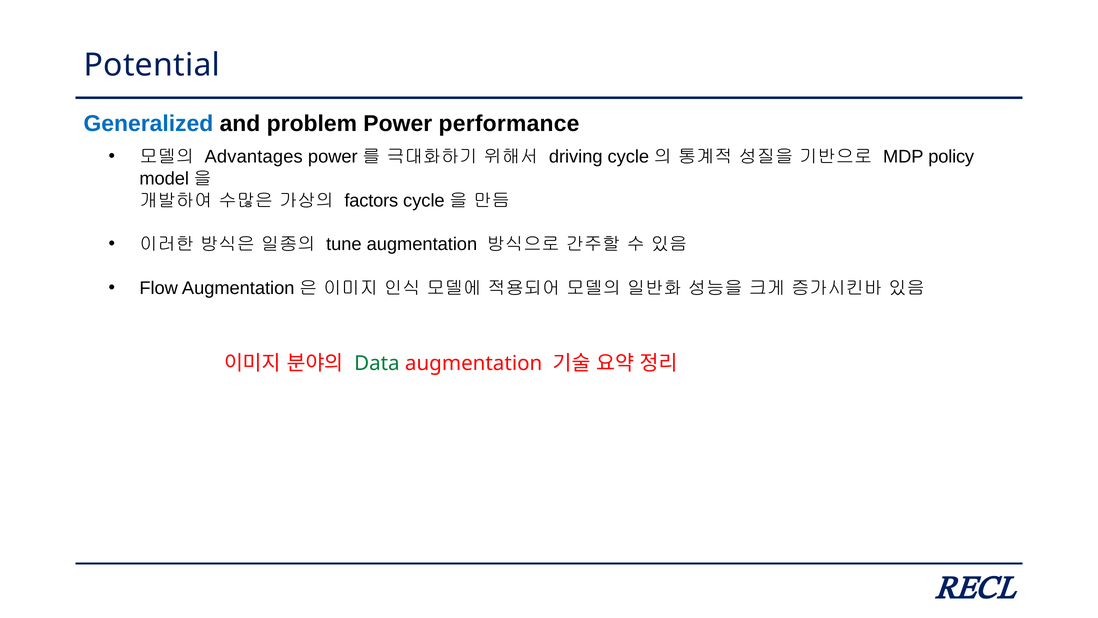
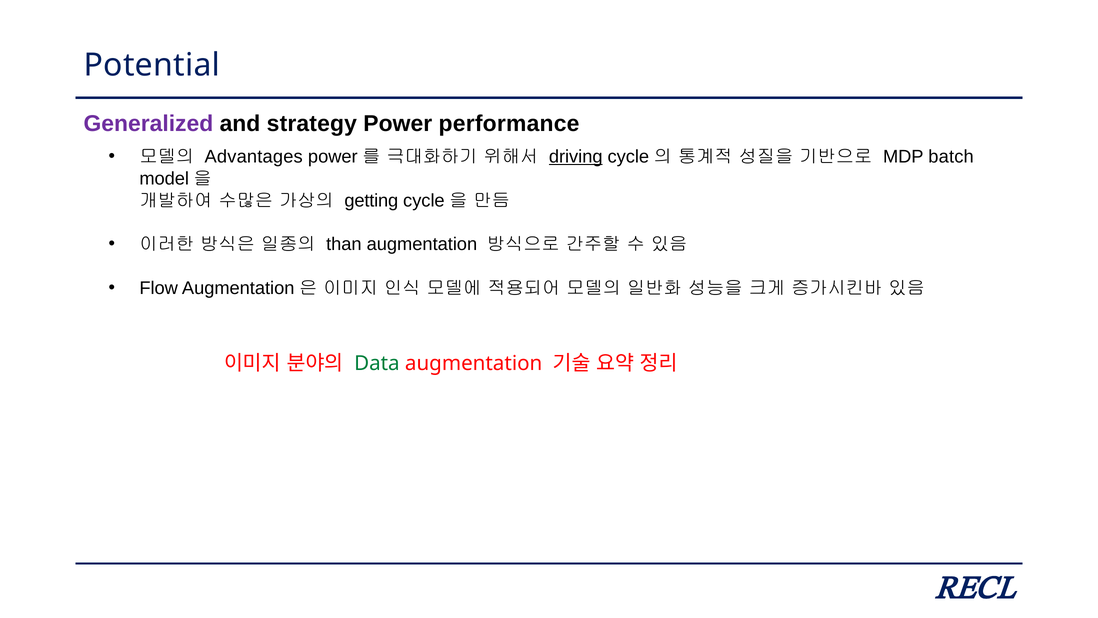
Generalized colour: blue -> purple (148, 124)
problem: problem -> strategy (312, 124)
driving underline: none -> present (576, 156)
policy: policy -> batch (951, 156)
factors: factors -> getting (371, 200)
tune: tune -> than (344, 244)
